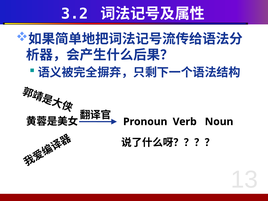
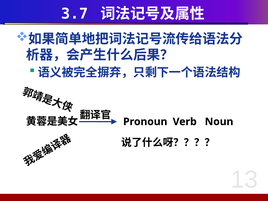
3.2: 3.2 -> 3.7 (75, 14)
